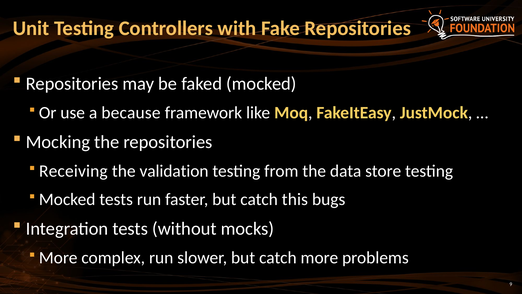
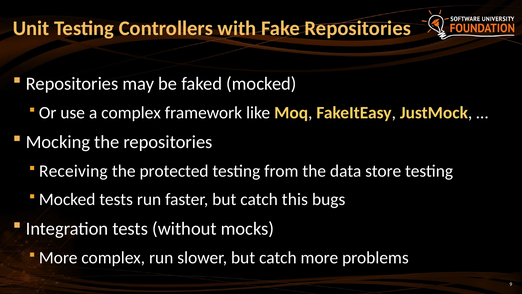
a because: because -> complex (131, 113)
validation: validation -> protected (174, 171)
